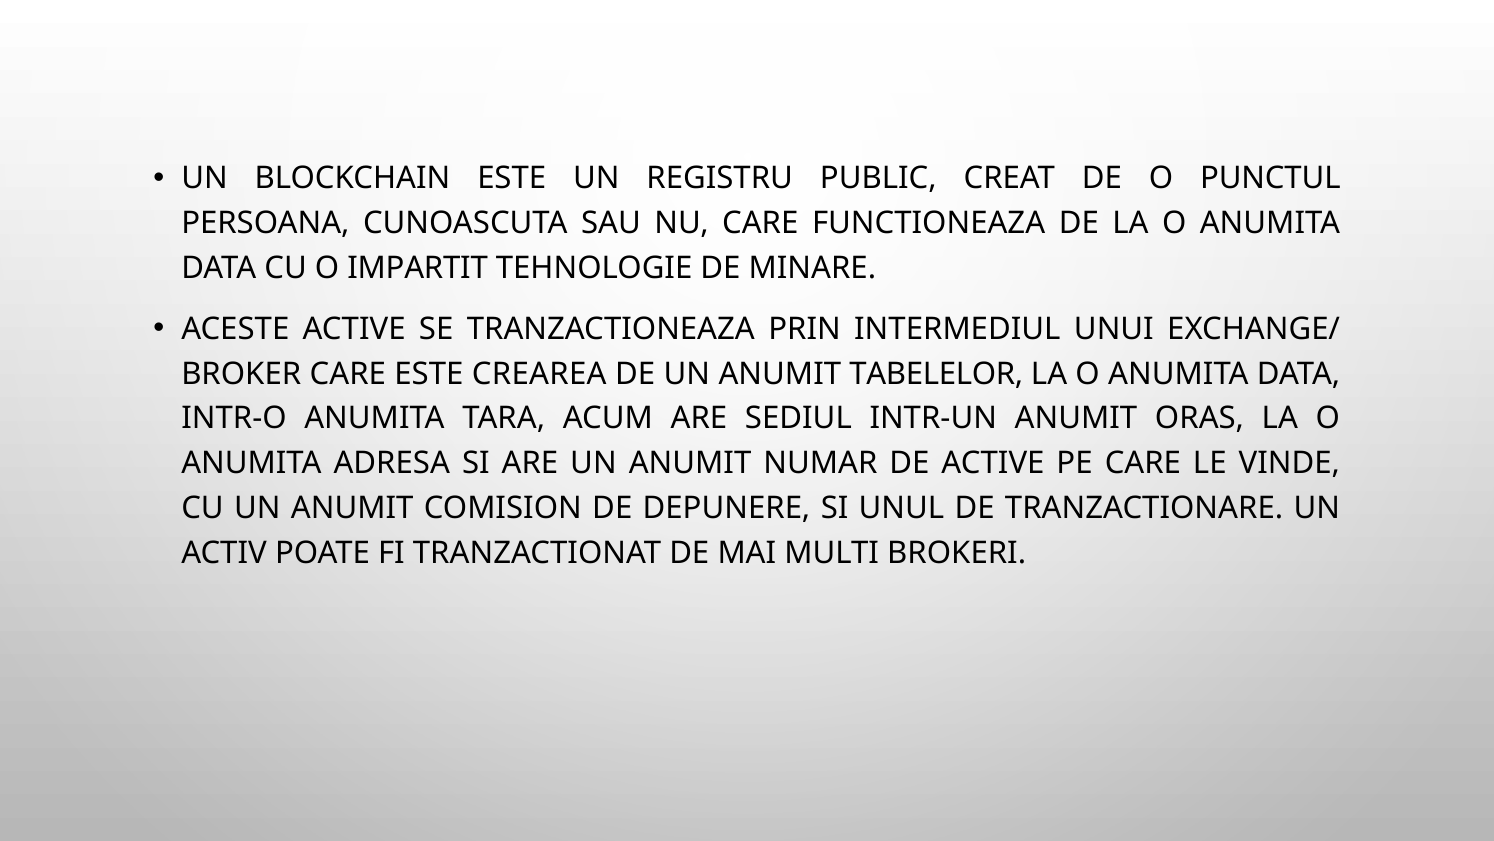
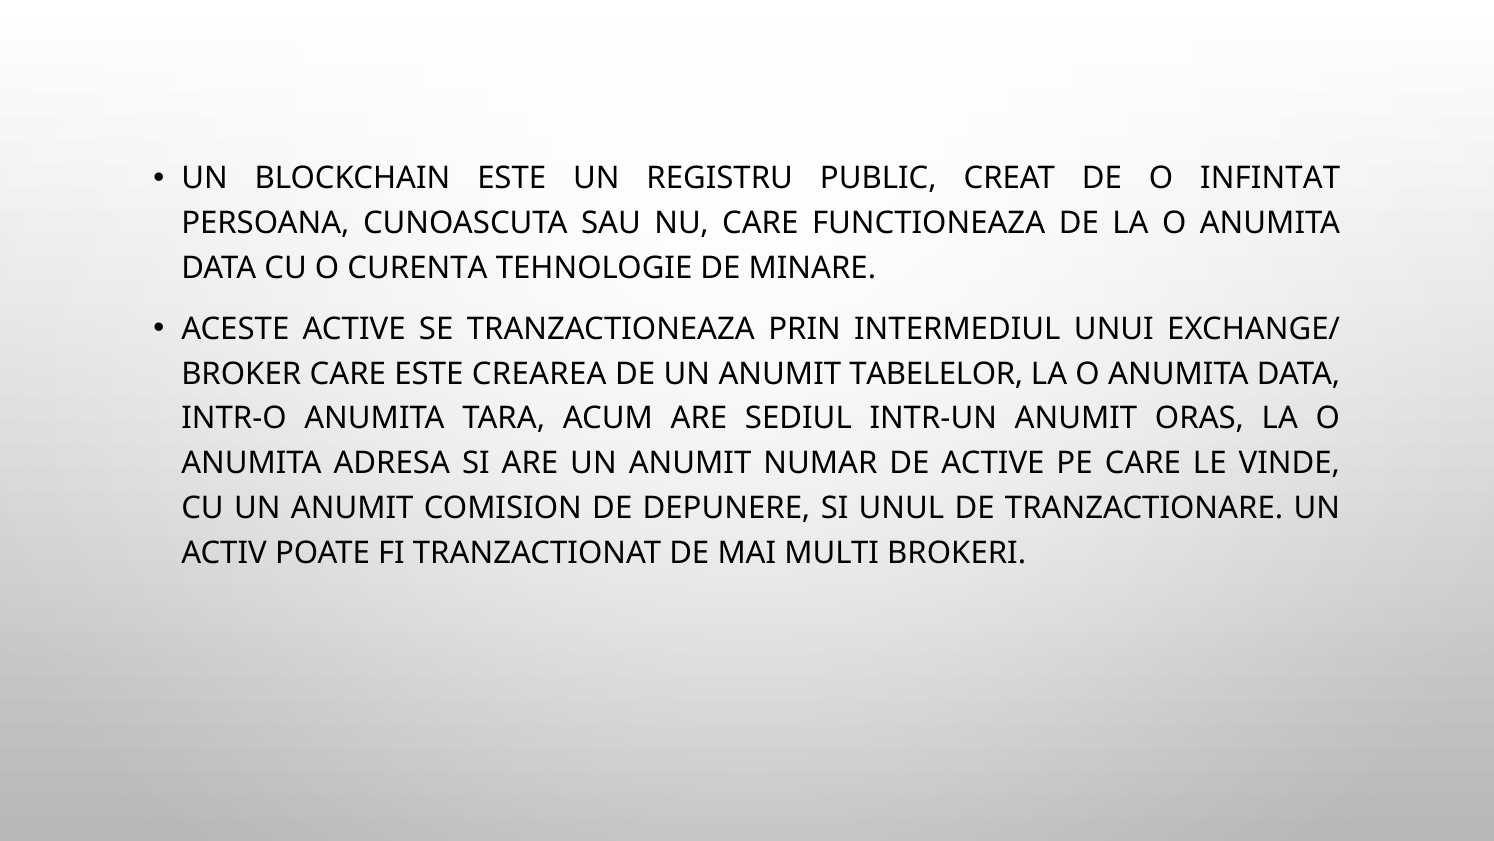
PUNCTUL: PUNCTUL -> INFINTAT (1270, 178)
IMPARTIT: IMPARTIT -> CURENTA (417, 268)
